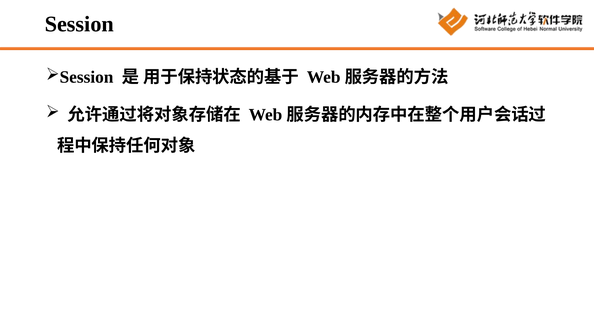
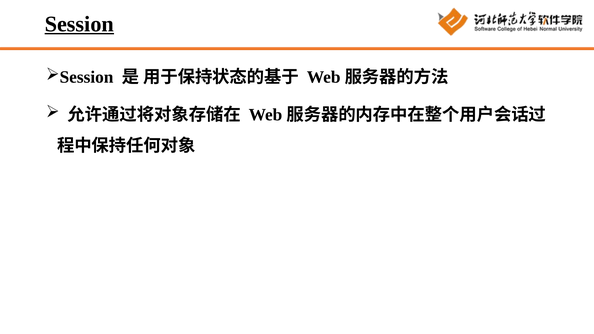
Session underline: none -> present (79, 24)
